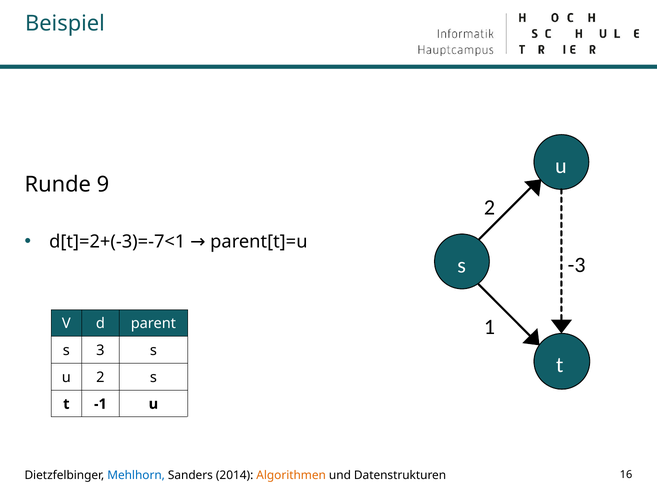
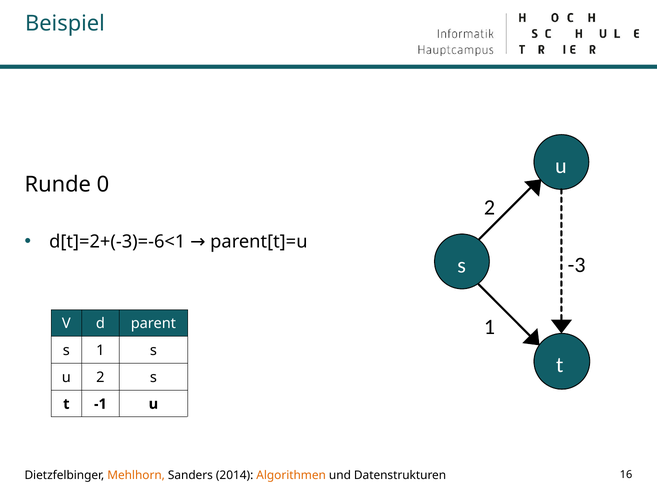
9: 9 -> 0 (103, 184)
d[t]=2+(-3)=-7<1: d[t]=2+(-3)=-7<1 -> d[t]=2+(-3)=-6<1 (117, 242)
s 3: 3 -> 1 (100, 350)
Mehlhorn colour: blue -> orange (136, 475)
